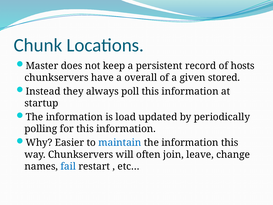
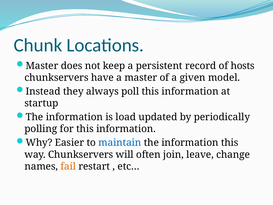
a overall: overall -> master (141, 78)
stored: stored -> model (224, 78)
fail colour: blue -> orange (68, 166)
